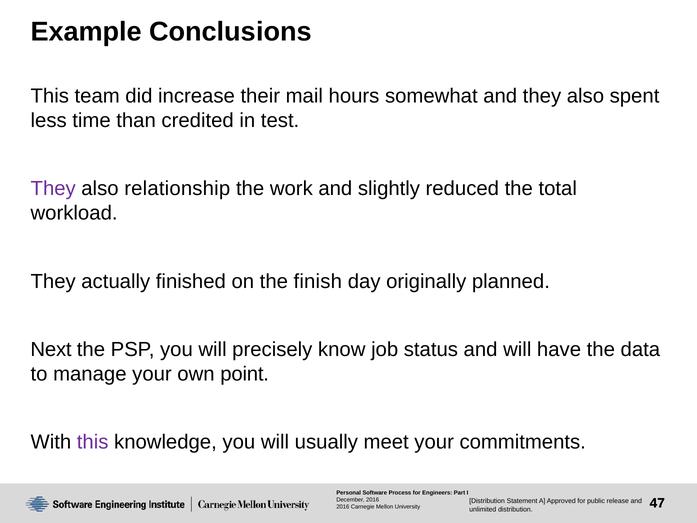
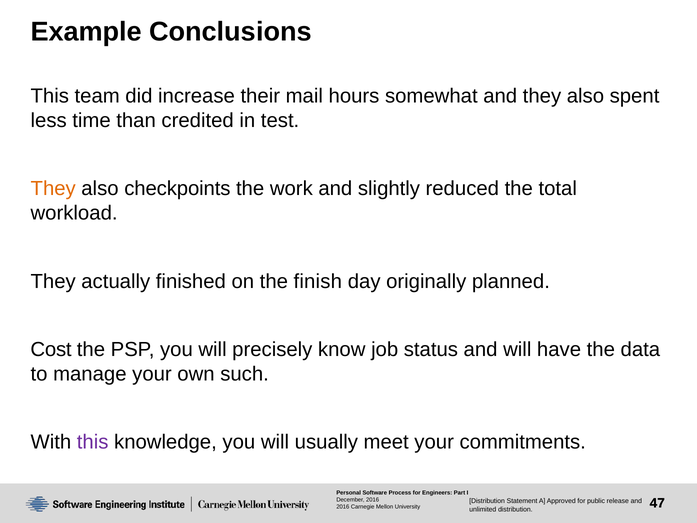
They colour: purple -> orange (53, 189)
relationship: relationship -> checkpoints (177, 189)
Next: Next -> Cost (51, 349)
point: point -> such (245, 374)
